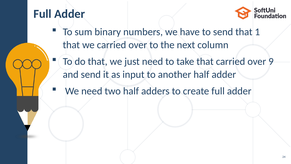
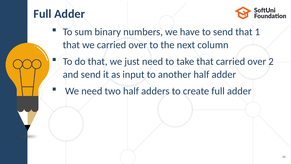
9: 9 -> 2 (271, 61)
